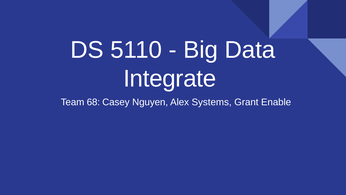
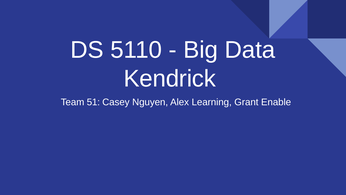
Integrate: Integrate -> Kendrick (170, 79)
68: 68 -> 51 (93, 102)
Systems: Systems -> Learning (212, 102)
